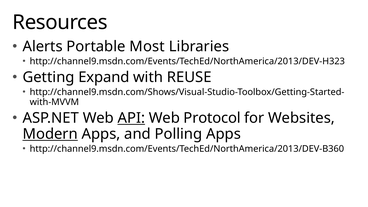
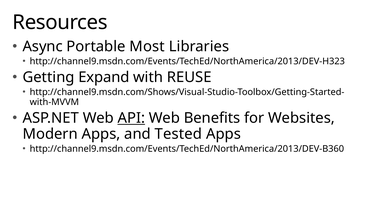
Alerts: Alerts -> Async (43, 47)
Protocol: Protocol -> Benefits (212, 118)
Modern underline: present -> none (50, 134)
Polling: Polling -> Tested (178, 134)
